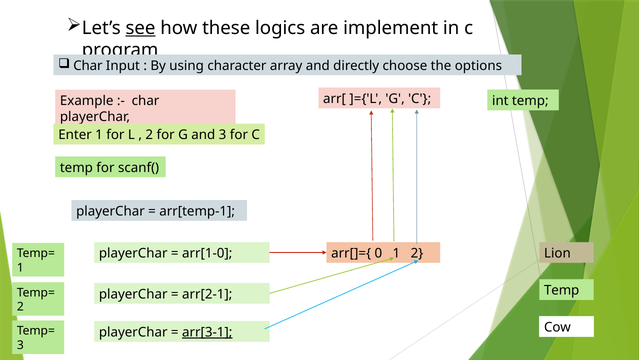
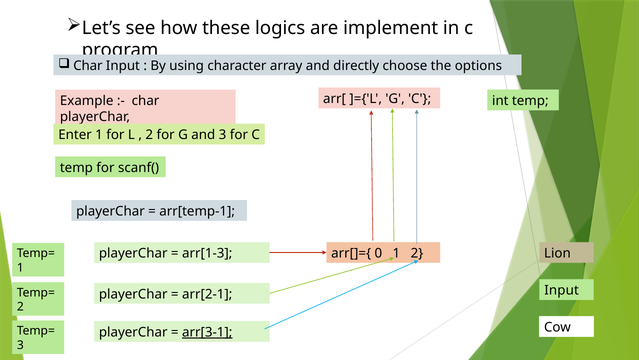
see underline: present -> none (141, 28)
arr[1-0: arr[1-0 -> arr[1-3 (207, 253)
Temp: Temp -> Input (562, 290)
